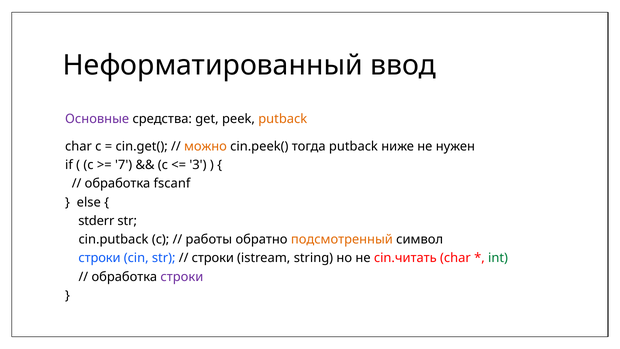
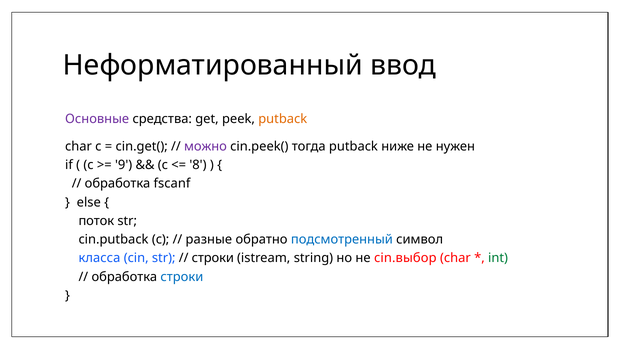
можно colour: orange -> purple (205, 146)
7: 7 -> 9 (124, 165)
3: 3 -> 8 (198, 165)
stderr: stderr -> поток (96, 221)
работы: работы -> разные (209, 239)
подсмотренный colour: orange -> blue (342, 239)
строки: строки -> класса (99, 258)
cin.читать: cin.читать -> cin.выбор (405, 258)
строки colour: purple -> blue (182, 277)
